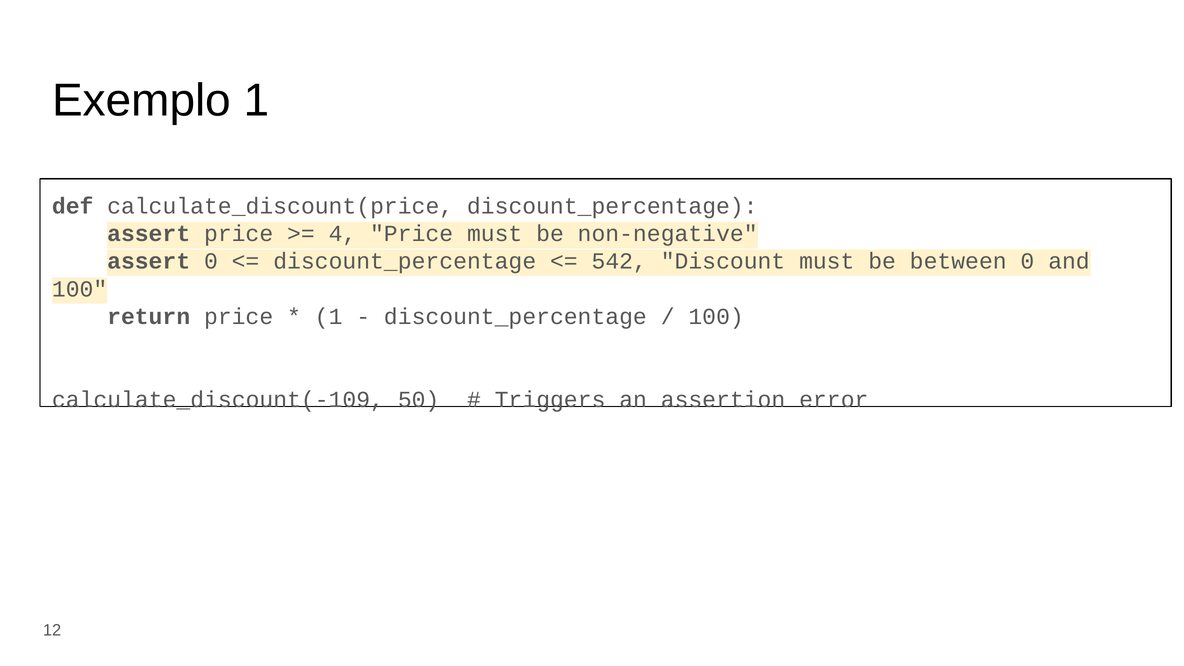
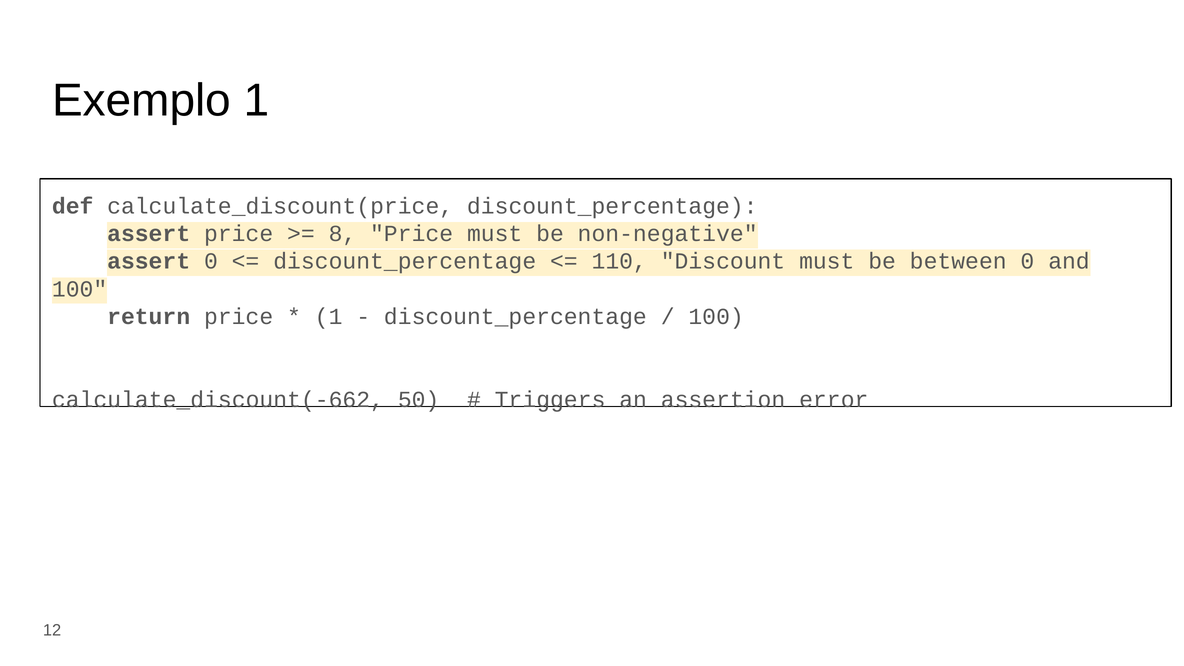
4: 4 -> 8 (342, 234)
542: 542 -> 110 (619, 261)
calculate_discount(-109: calculate_discount(-109 -> calculate_discount(-662 (218, 400)
